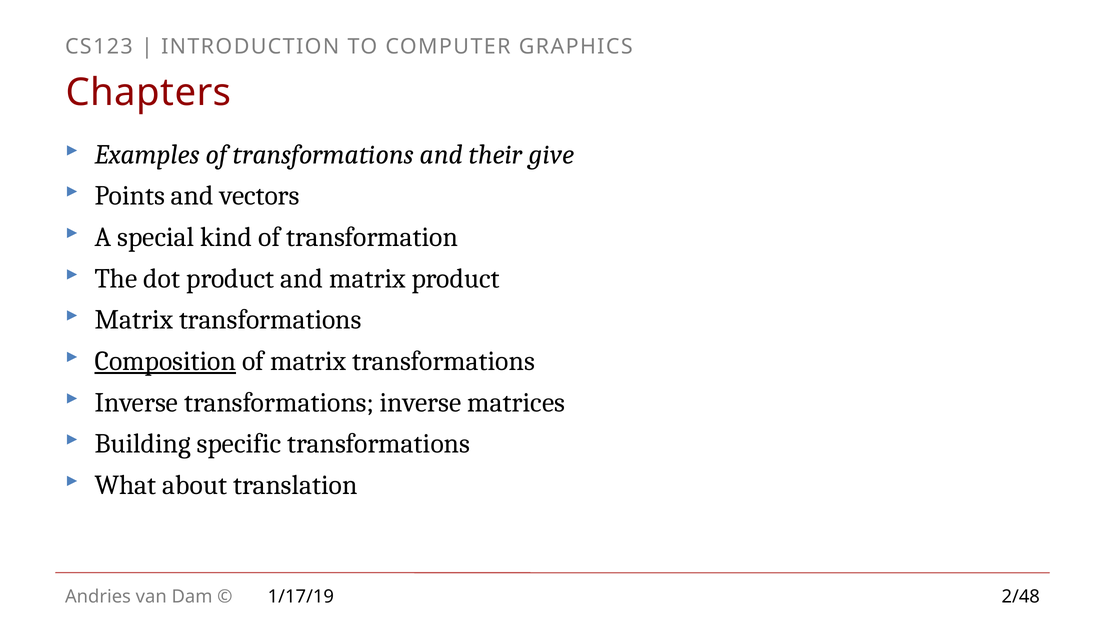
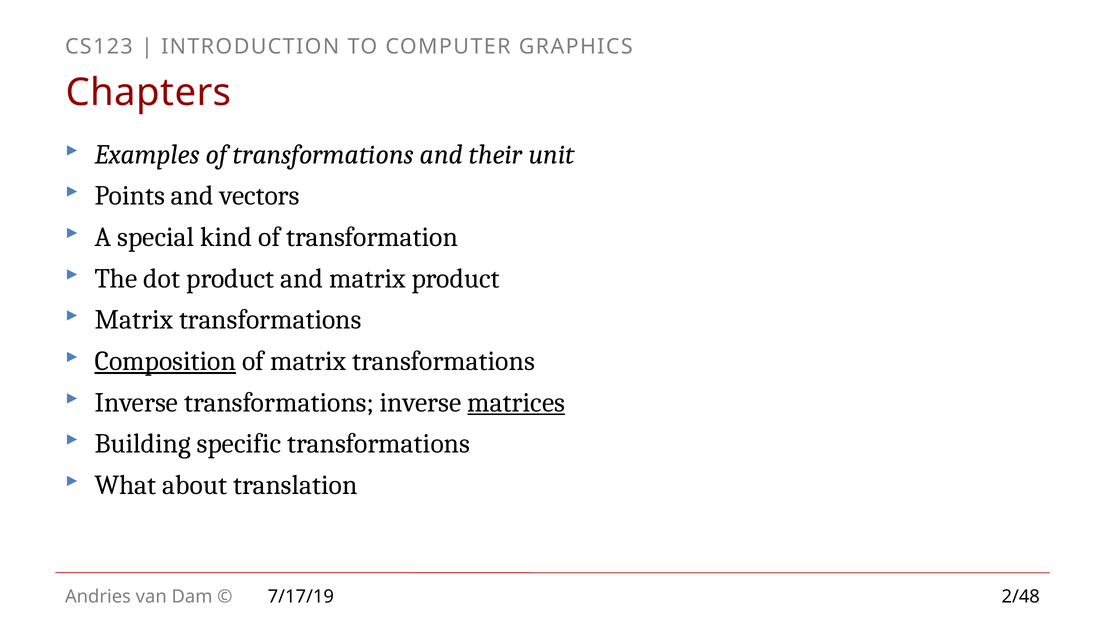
give: give -> unit (552, 155)
matrices underline: none -> present (516, 403)
1/17/19: 1/17/19 -> 7/17/19 (301, 597)
